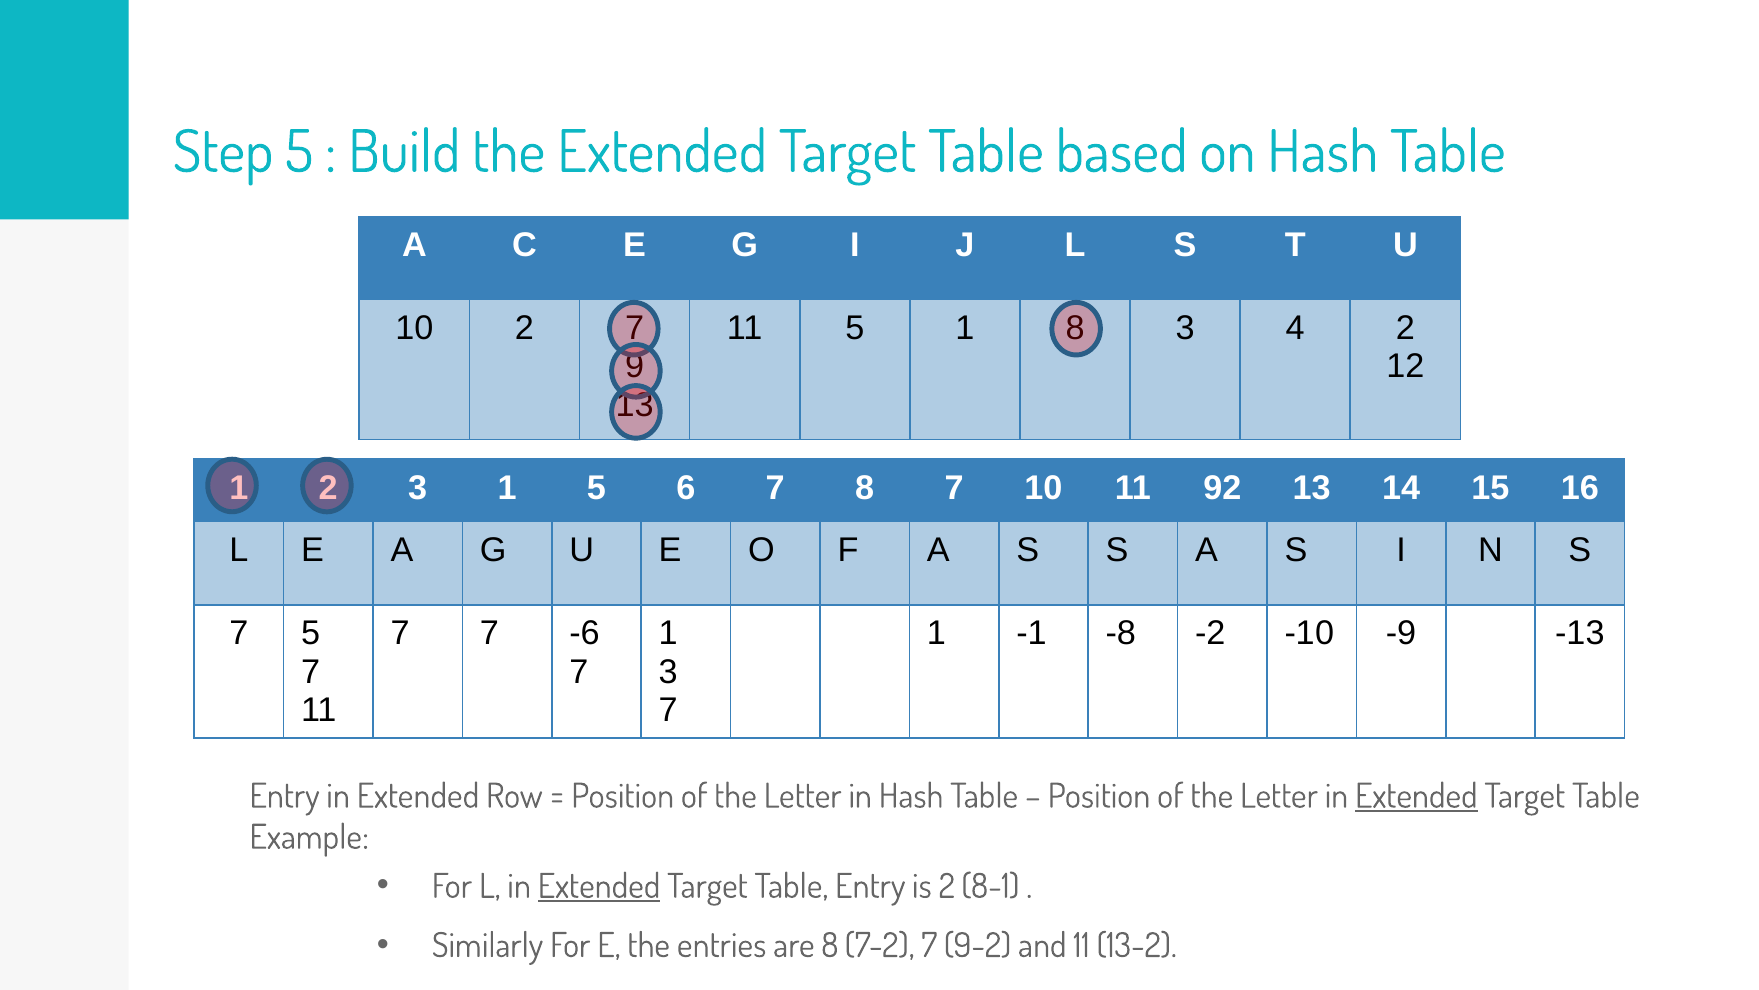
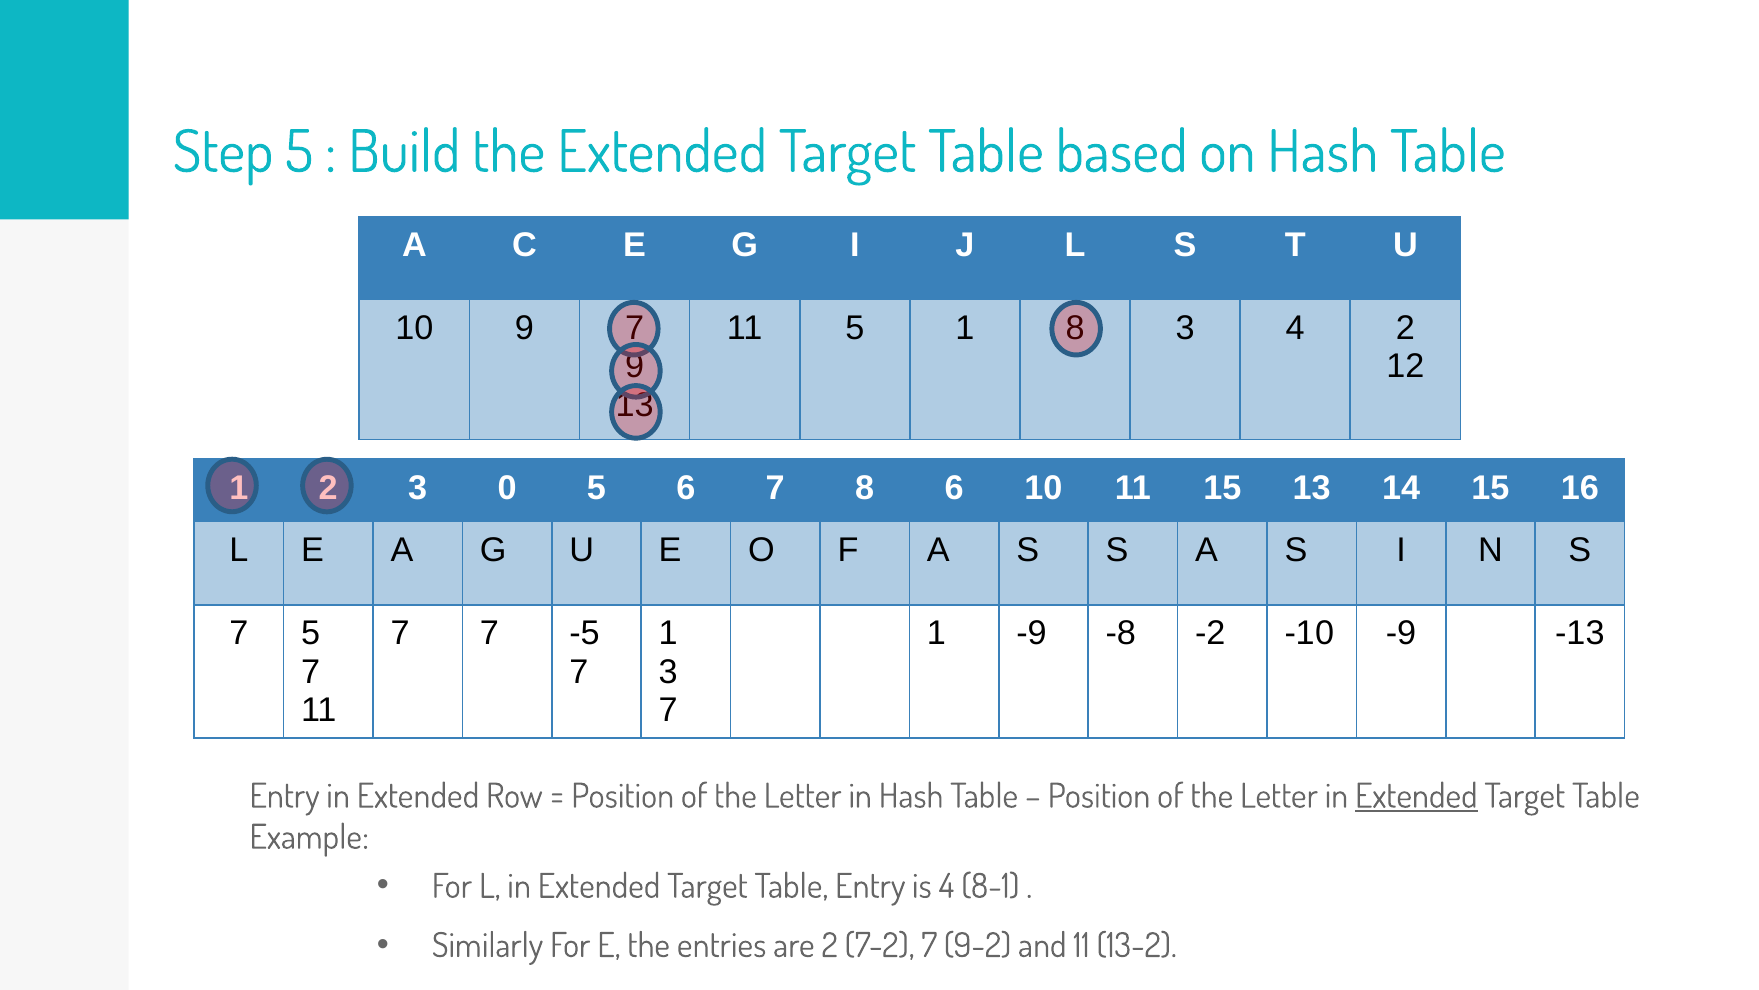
10 2: 2 -> 9 (524, 328)
3 1: 1 -> 0 (507, 488)
8 7: 7 -> 6 (954, 488)
11 92: 92 -> 15 (1222, 488)
-6: -6 -> -5 (584, 633)
1 -1: -1 -> -9 (1031, 633)
Extended underline: present -> none (599, 886)
is 2: 2 -> 4 (946, 886)
are 8: 8 -> 2 (830, 945)
